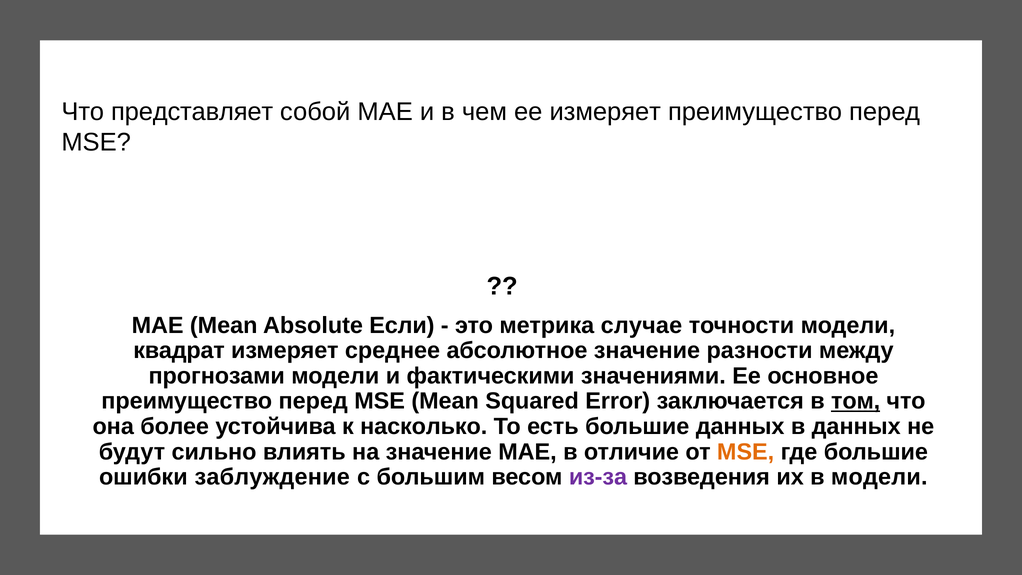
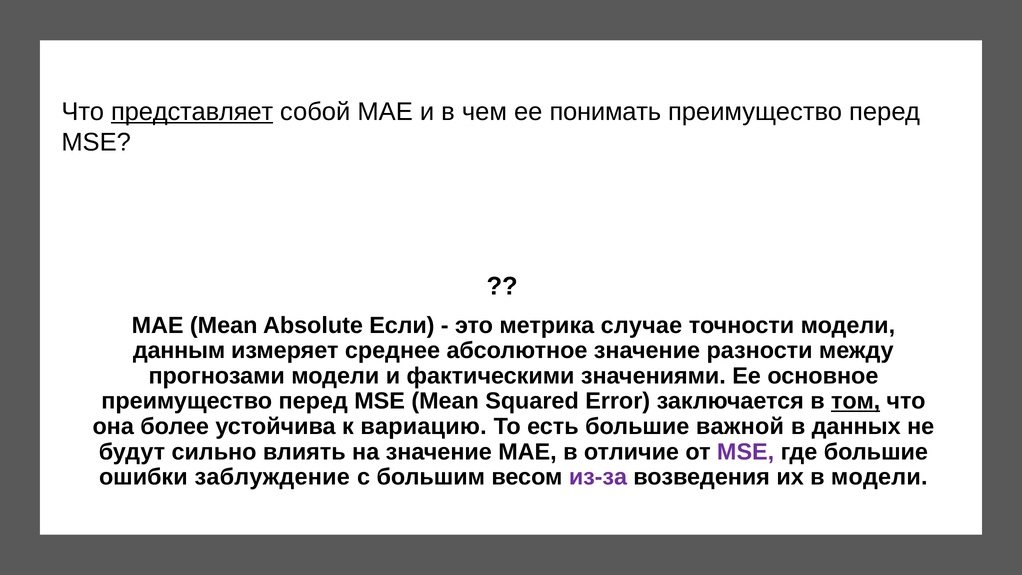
представляет underline: none -> present (192, 112)
ее измеряет: измеряет -> понимать (605, 112)
квадрат: квадрат -> данным (179, 351)
насколько: насколько -> вариацию (424, 426)
большие данных: данных -> важной (740, 426)
MSE colour: orange -> purple (746, 452)
